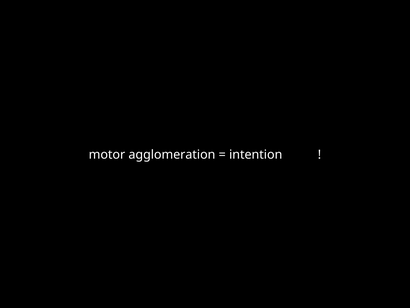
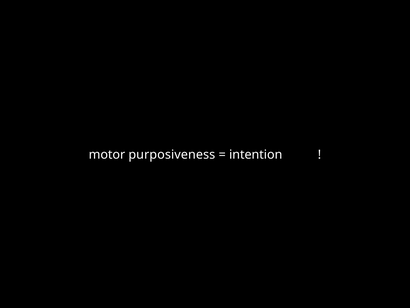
agglomeration: agglomeration -> purposiveness (172, 155)
